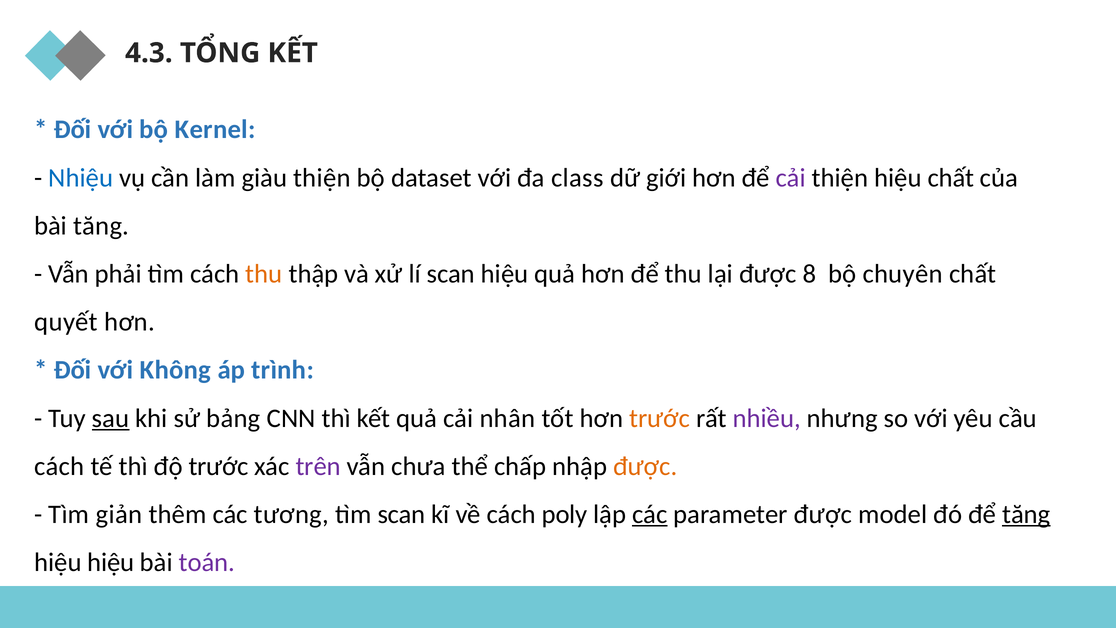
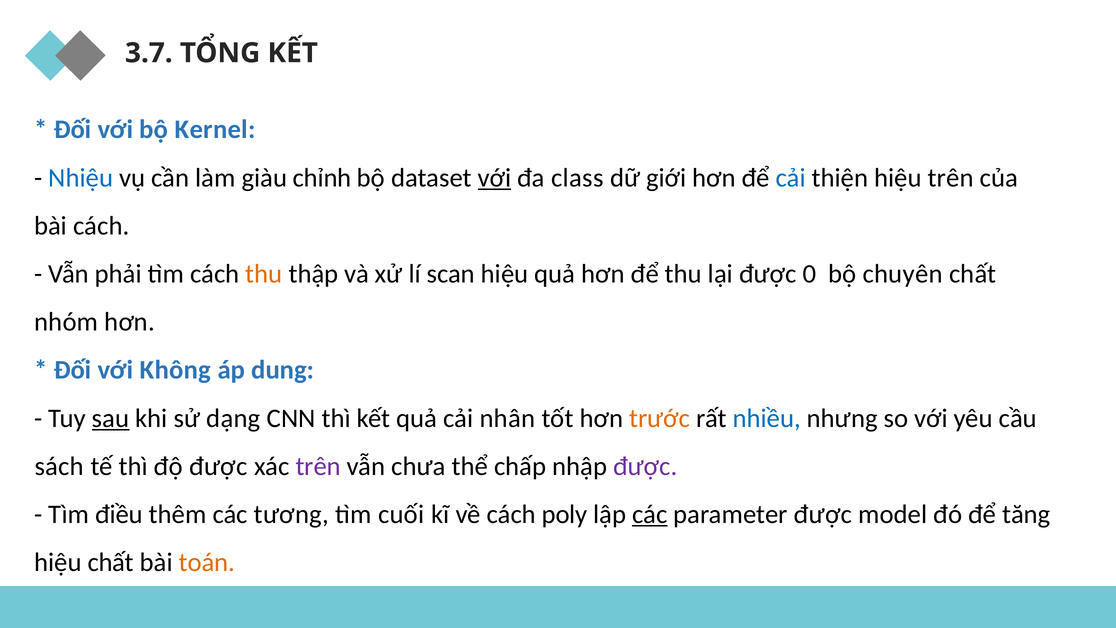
4.3: 4.3 -> 3.7 (149, 53)
giàu thiện: thiện -> chỉnh (322, 178)
với underline: none -> present (495, 178)
cải colour: purple -> blue (791, 178)
hiệu chất: chất -> trên (951, 178)
bài tăng: tăng -> cách (101, 226)
8: 8 -> 0 (809, 274)
quyết: quyết -> nhóm (66, 322)
trình: trình -> dung (283, 370)
bảng: bảng -> dạng (233, 418)
nhiều colour: purple -> blue (767, 418)
cách: cách -> sách (59, 466)
độ trước: trước -> được (218, 466)
được colour: orange -> purple (645, 466)
giản: giản -> điều (119, 514)
tìm scan: scan -> cuối (401, 514)
tăng underline: present -> none (1026, 514)
hiệu hiệu: hiệu -> chất (111, 562)
toán colour: purple -> orange (207, 562)
